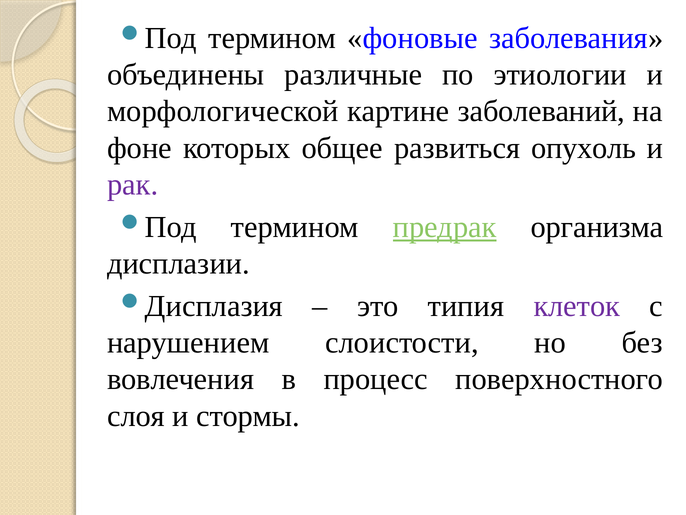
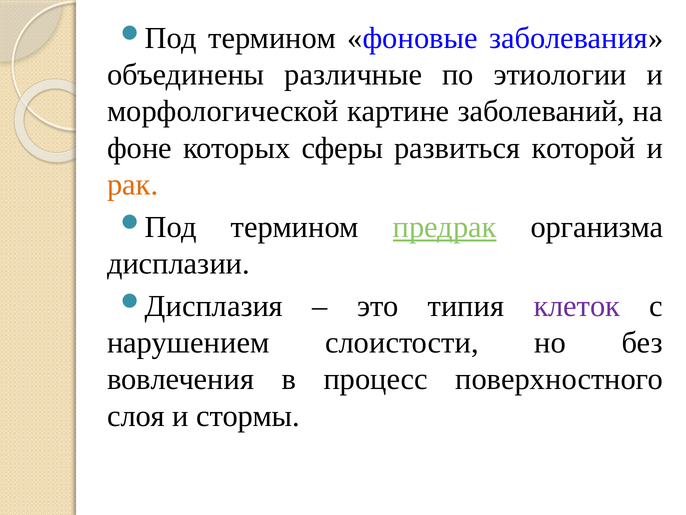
общее: общее -> сферы (342, 148)
опухоль: опухоль -> которой (584, 148)
рак colour: purple -> orange (133, 184)
